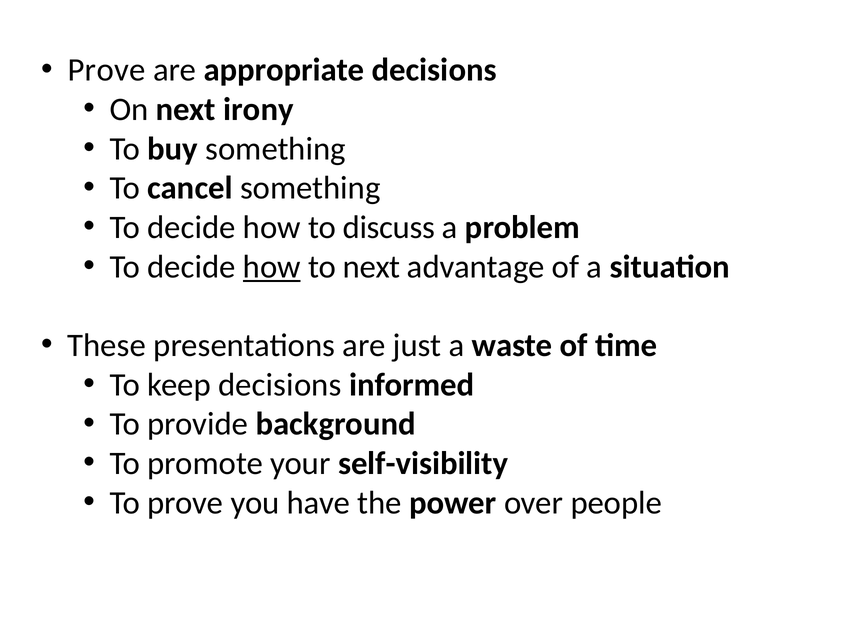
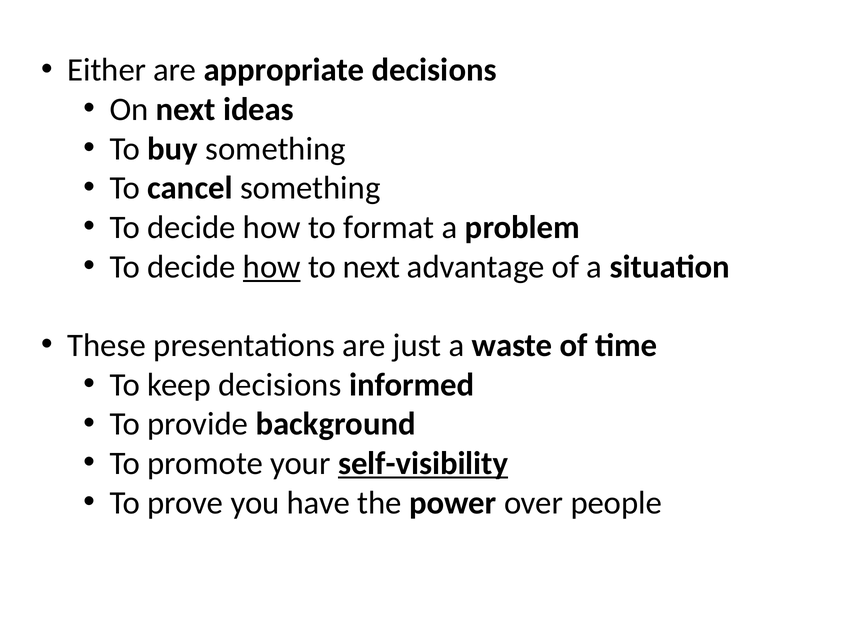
Prove: Prove -> Either (107, 70)
irony: irony -> ideas (259, 109)
discuss: discuss -> format (389, 227)
self-visibility underline: none -> present (423, 464)
